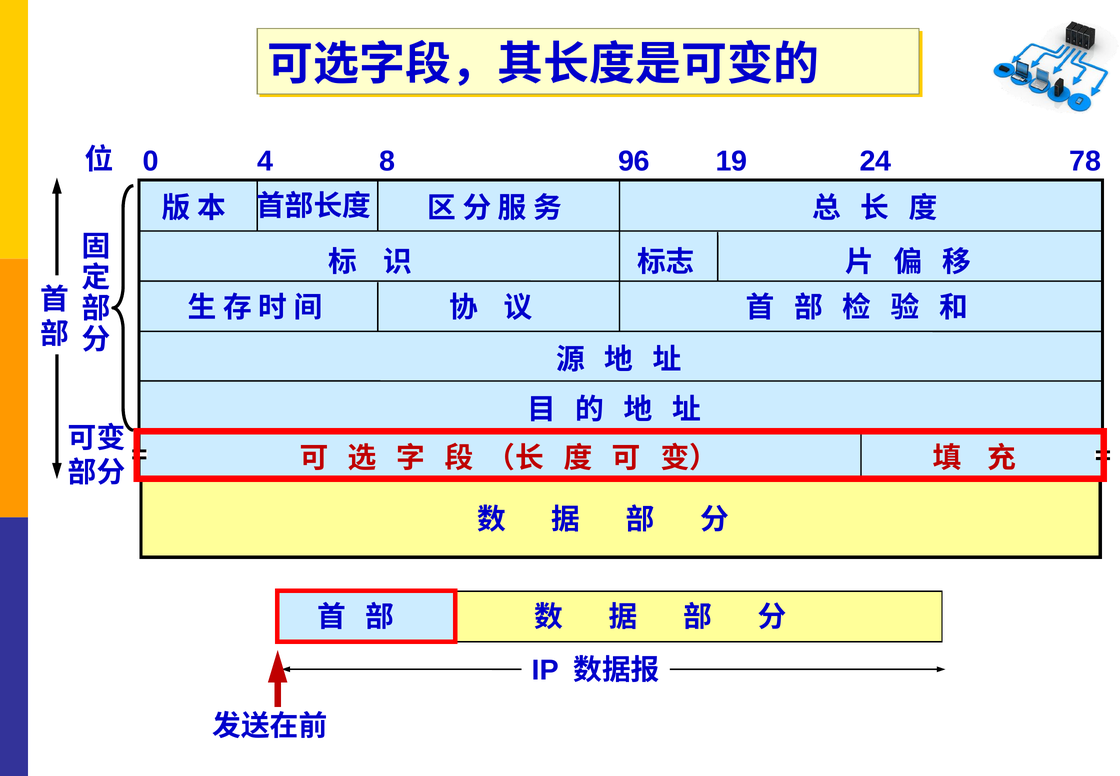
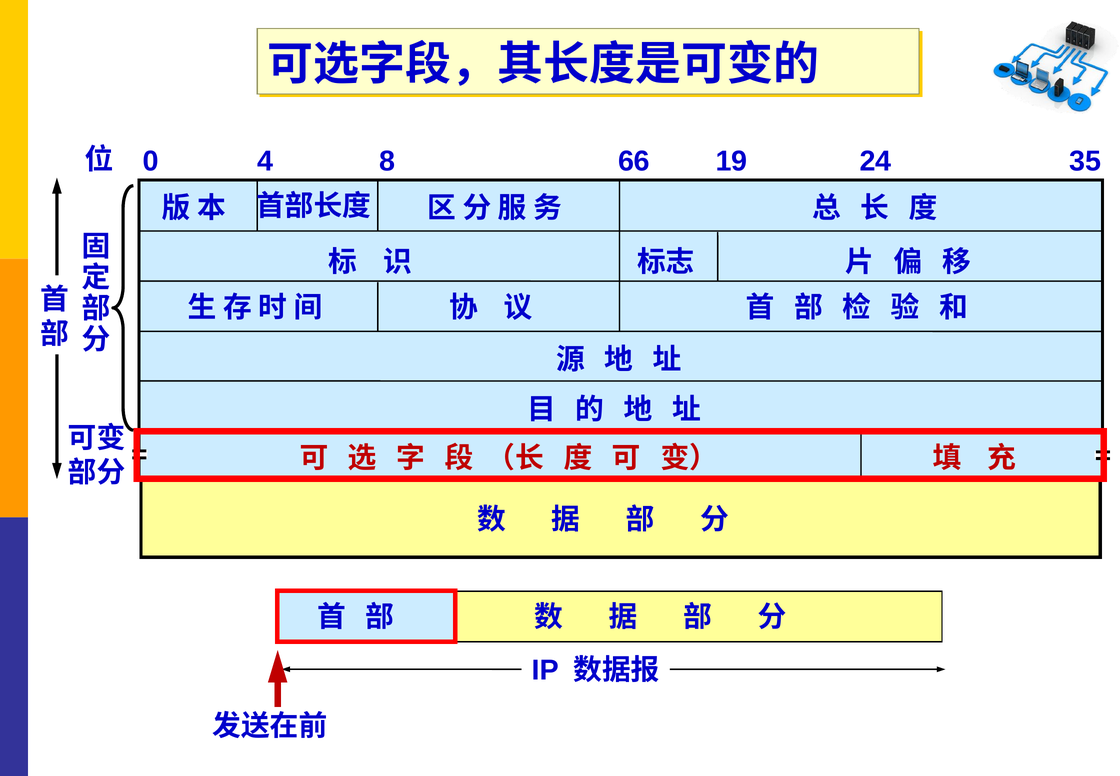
96: 96 -> 66 (634, 161)
78: 78 -> 35 (1085, 161)
